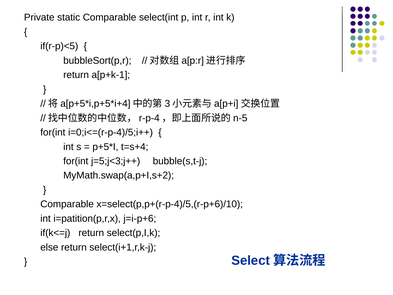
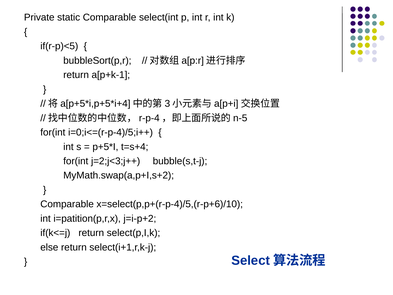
j=5;j<3;j++: j=5;j<3;j++ -> j=2;j<3;j++ (116, 161)
j=i-p+6: j=i-p+6 -> j=i-p+2 (140, 218)
